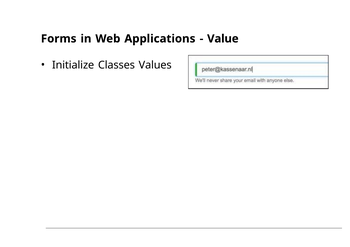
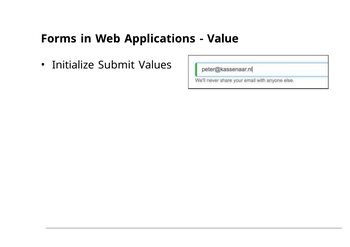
Classes: Classes -> Submit (116, 65)
